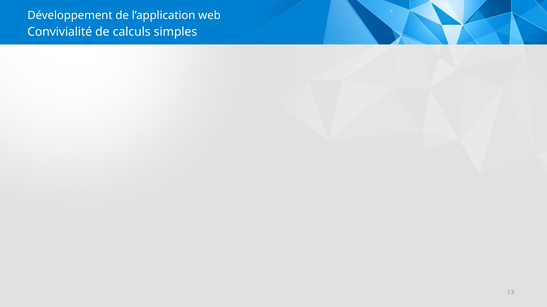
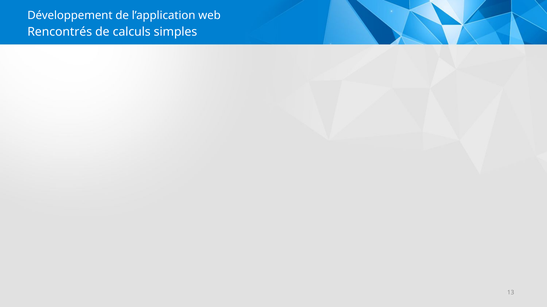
Convivialité: Convivialité -> Rencontrés (60, 32)
